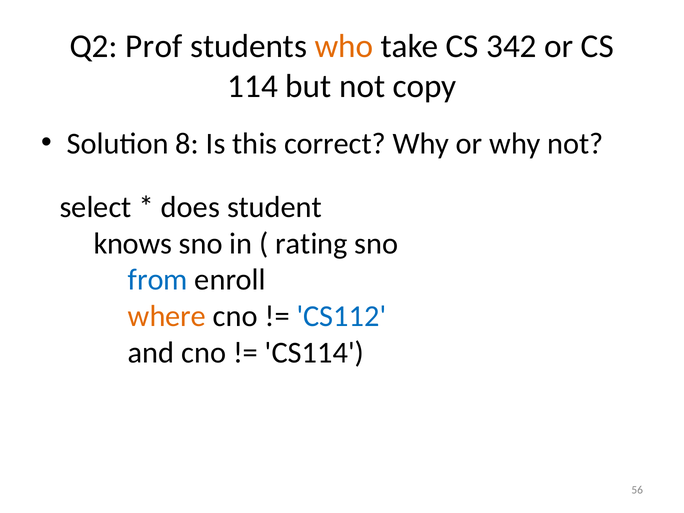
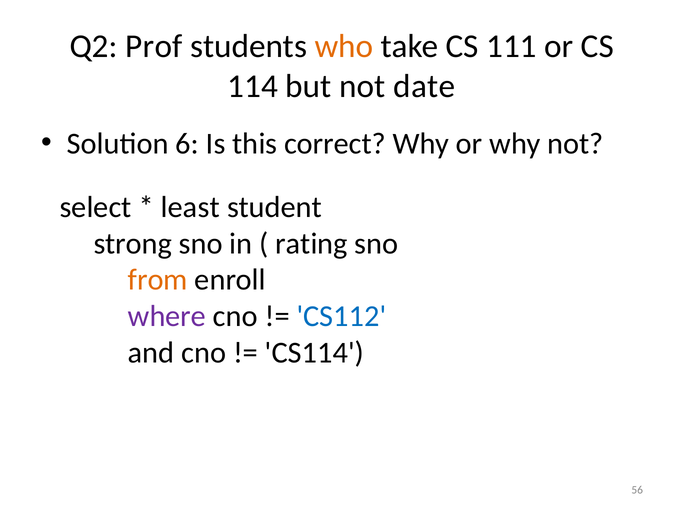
342: 342 -> 111 (511, 46)
copy: copy -> date (424, 86)
8: 8 -> 6 (187, 143)
does: does -> least (190, 207)
knows: knows -> strong (133, 243)
from colour: blue -> orange (158, 280)
where colour: orange -> purple (167, 316)
